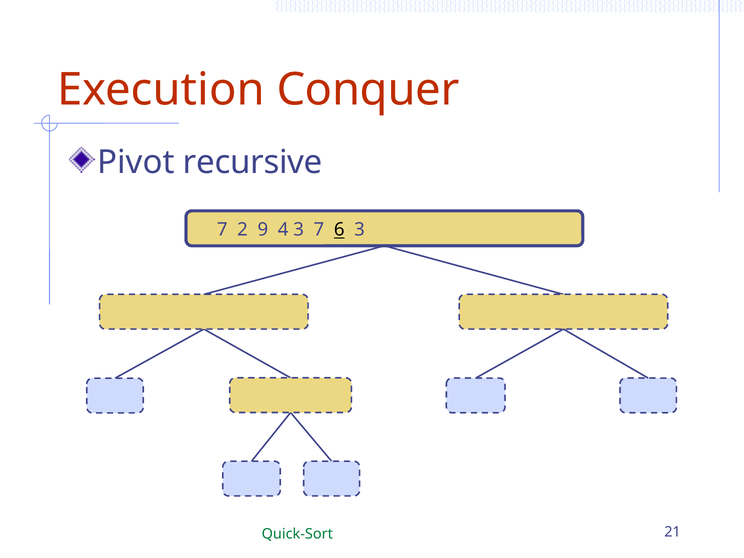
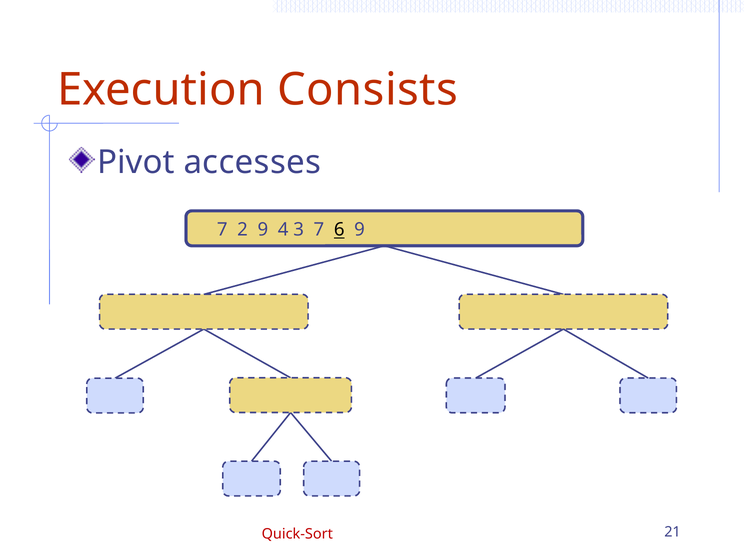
Conquer: Conquer -> Consists (368, 90)
recursive: recursive -> accesses (252, 162)
7 6 3: 3 -> 9 (359, 230)
Quick-Sort colour: green -> red (297, 534)
